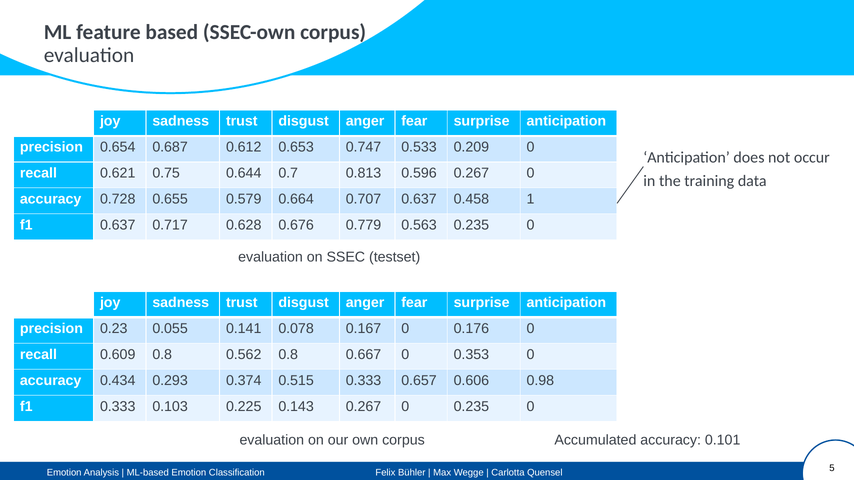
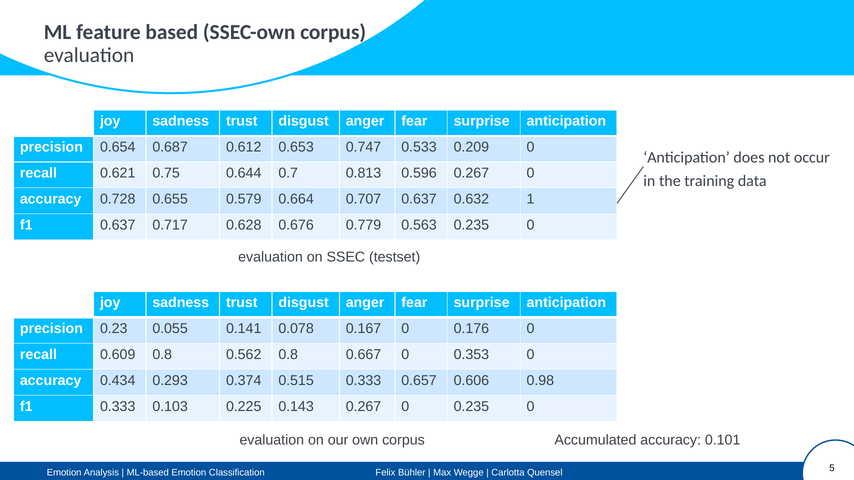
0.458: 0.458 -> 0.632 (471, 199)
